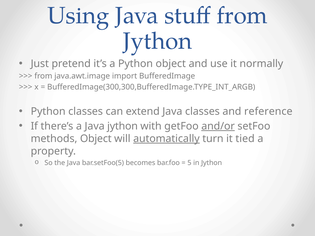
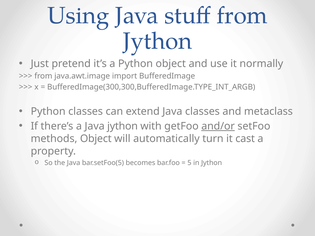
reference: reference -> metaclass (268, 112)
automatically underline: present -> none (166, 139)
tied: tied -> cast (245, 139)
